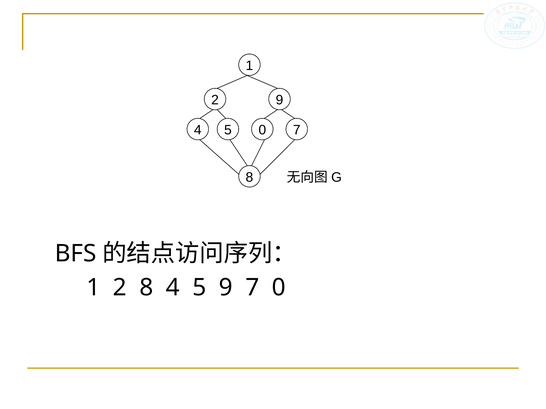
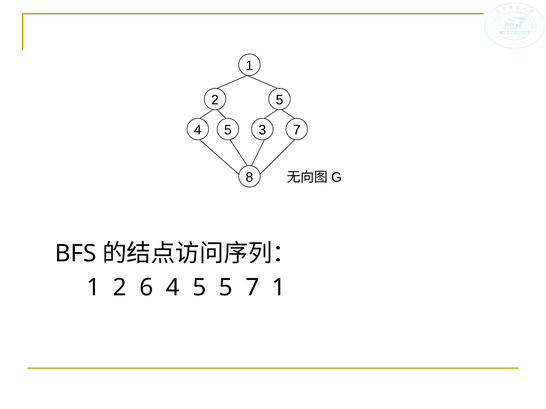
2 9: 9 -> 5 (280, 100)
5 0: 0 -> 3 (262, 130)
2 8: 8 -> 6 (146, 288)
5 9: 9 -> 5 (226, 288)
7 0: 0 -> 1 (279, 288)
